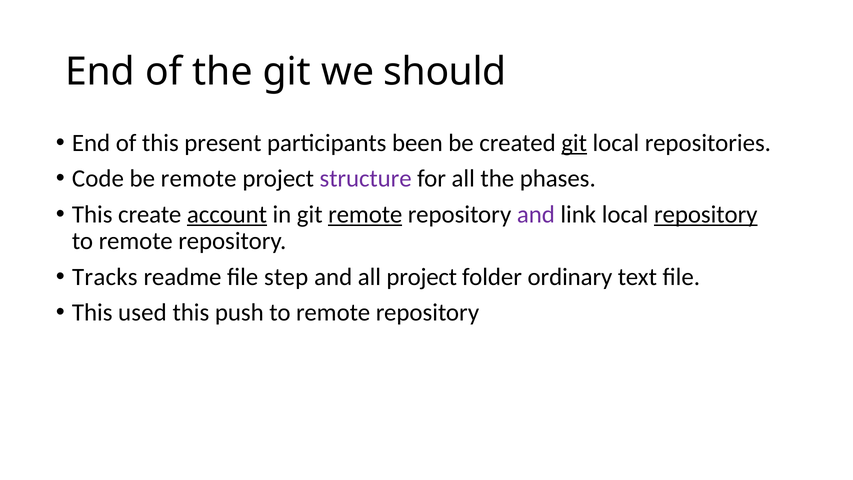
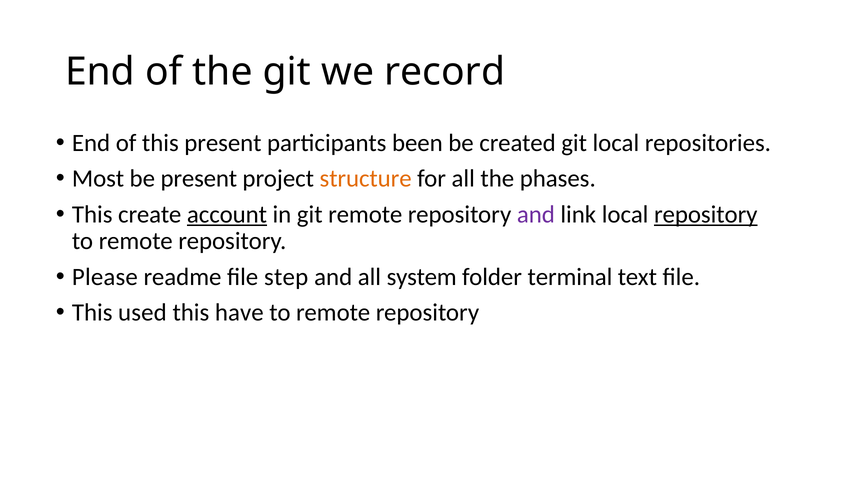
should: should -> record (445, 72)
git underline: present -> none (574, 143)
Code: Code -> Most (98, 179)
be remote: remote -> present (199, 179)
structure colour: purple -> orange (366, 179)
remote underline: present -> none (365, 214)
Tracks: Tracks -> Please (105, 277)
all project: project -> system (422, 277)
ordinary: ordinary -> terminal (570, 277)
push: push -> have (239, 313)
